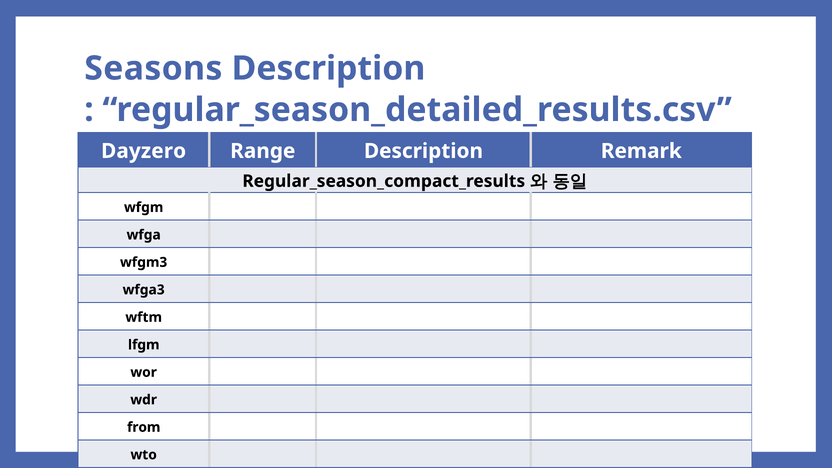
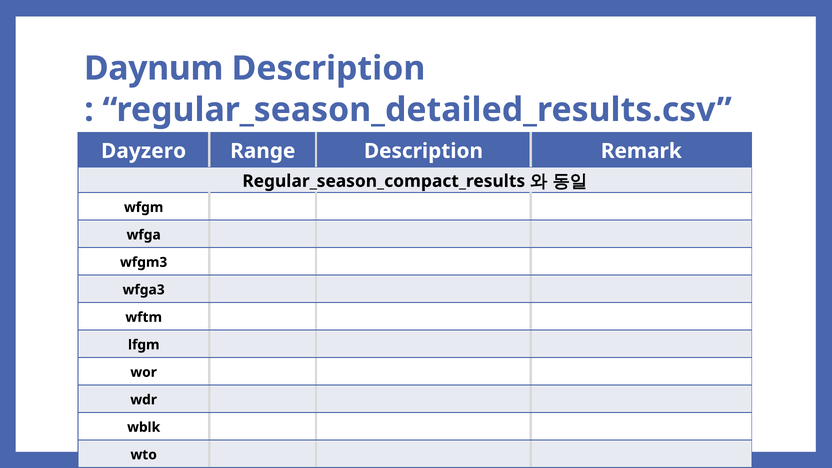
Seasons: Seasons -> Daynum (154, 68)
from: from -> wblk (144, 427)
